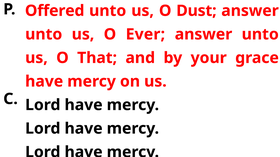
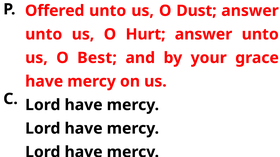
Ever: Ever -> Hurt (146, 34)
That: That -> Best (97, 58)
